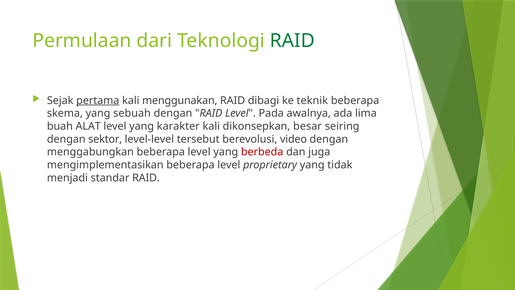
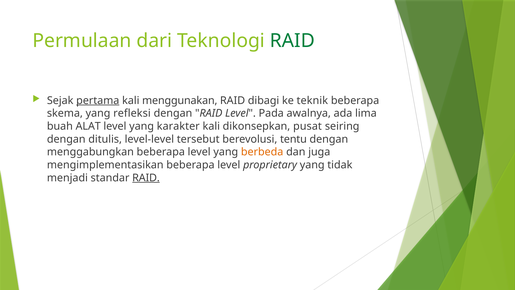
sebuah: sebuah -> refleksi (132, 113)
besar: besar -> pusat (307, 126)
sektor: sektor -> ditulis (105, 139)
video: video -> tentu (293, 139)
berbeda colour: red -> orange (262, 152)
RAID underline: none -> present (146, 178)
